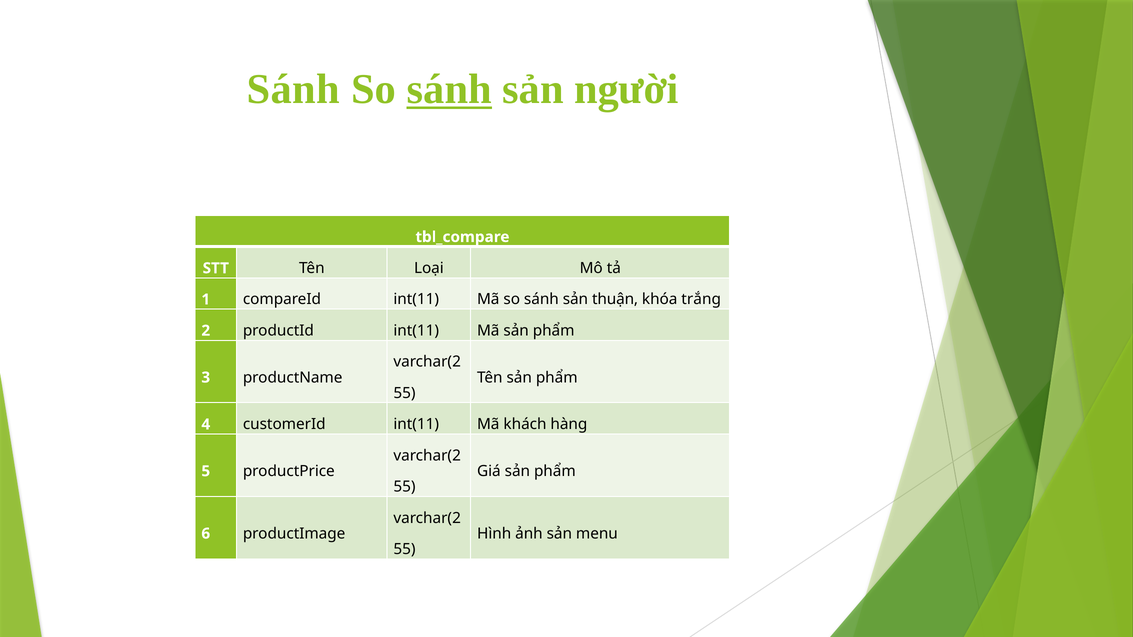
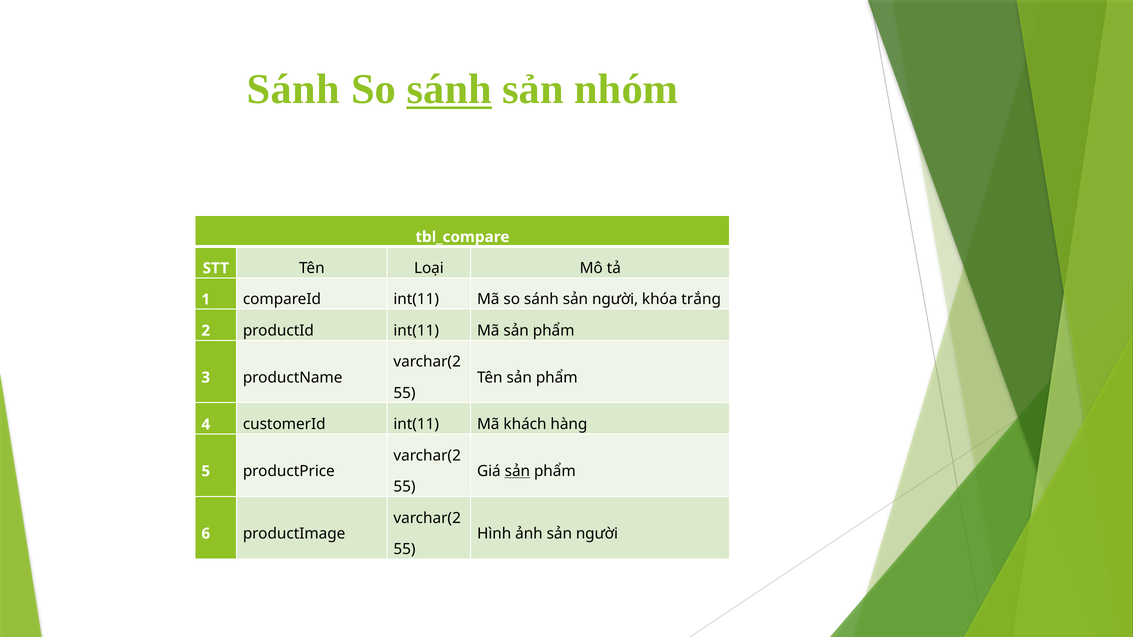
người: người -> nhóm (626, 89)
sánh sản thuận: thuận -> người (615, 300)
sản underline: none -> present (517, 471)
ảnh sản menu: menu -> người (597, 534)
